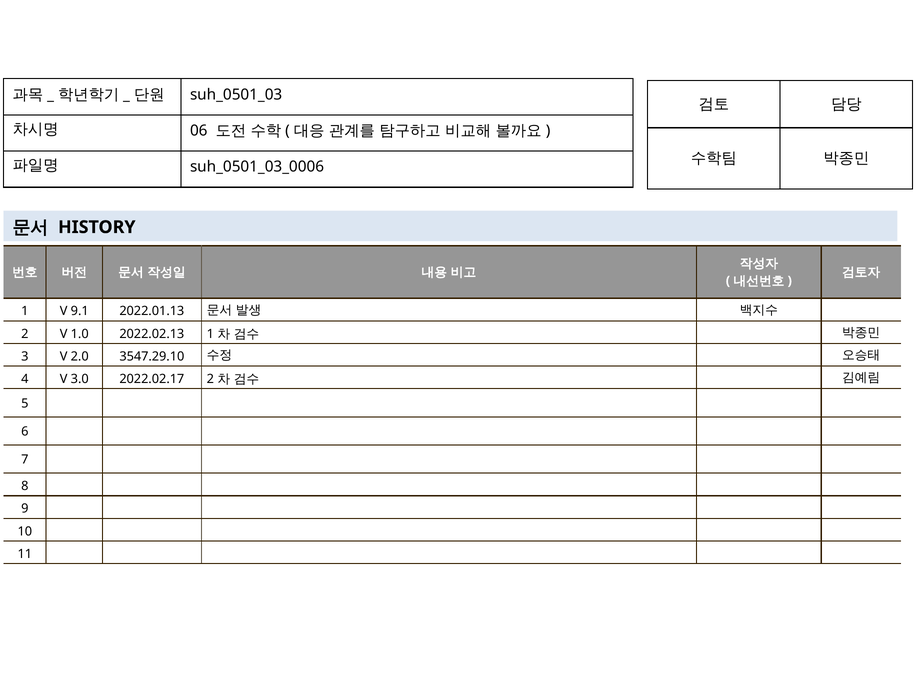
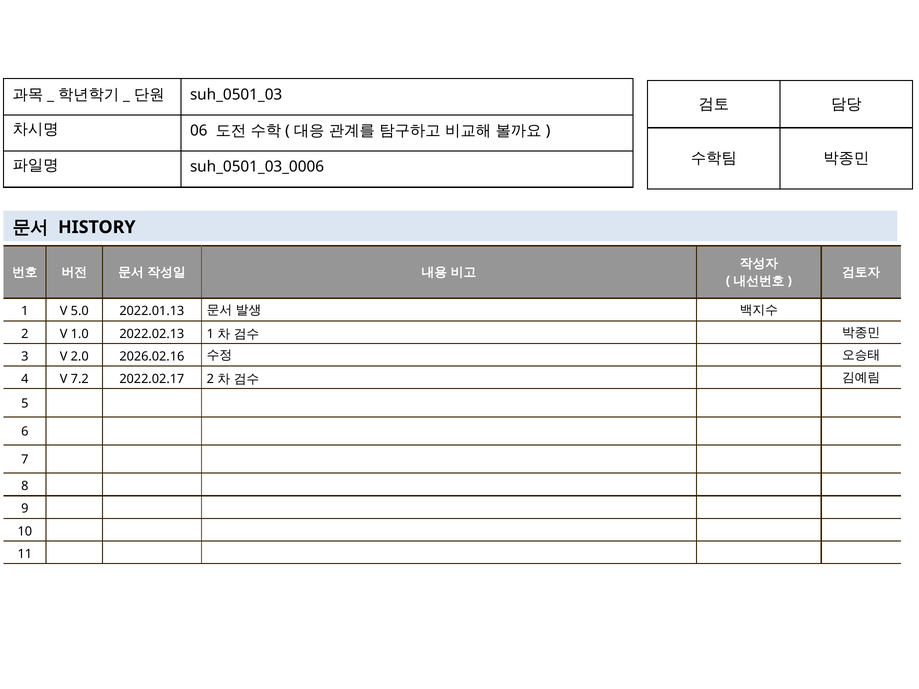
9.1: 9.1 -> 5.0 (80, 311)
3547.29.10: 3547.29.10 -> 2026.02.16 (152, 357)
3.0: 3.0 -> 7.2 (80, 379)
